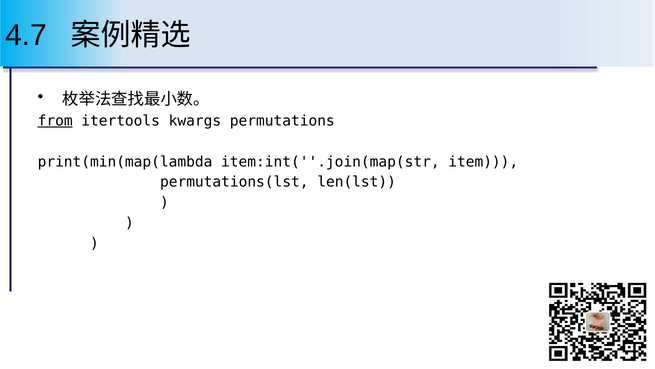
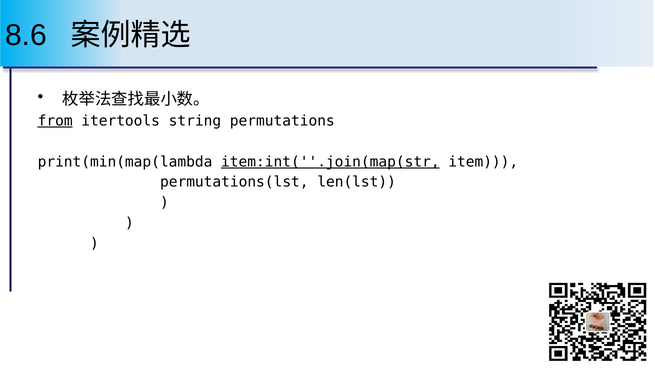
4.7: 4.7 -> 8.6 (26, 35)
kwargs: kwargs -> string (195, 121)
item:int(''.join(map(str underline: none -> present (330, 161)
